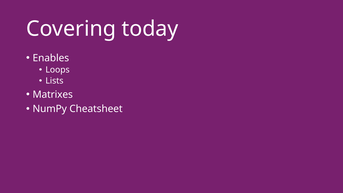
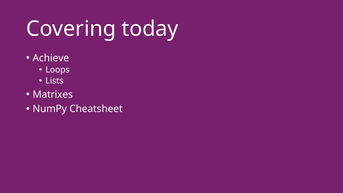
Enables: Enables -> Achieve (51, 58)
